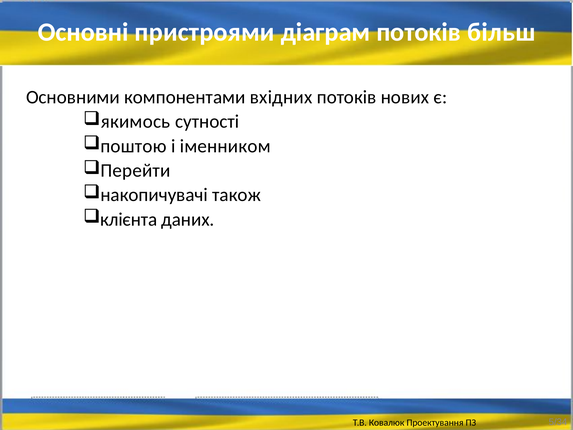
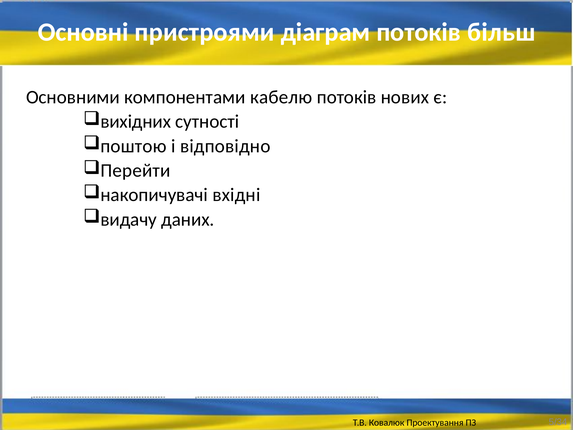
вхідних: вхідних -> кабелю (281, 97)
якимось: якимось -> вихідних (136, 122)
іменником: іменником -> відповідно (225, 146)
також: також -> вхідні (236, 195)
клієнта: клієнта -> видачу (129, 219)
